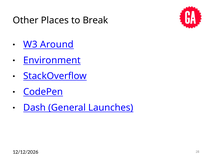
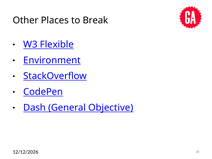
Around: Around -> Flexible (57, 44)
Launches: Launches -> Objective (111, 108)
